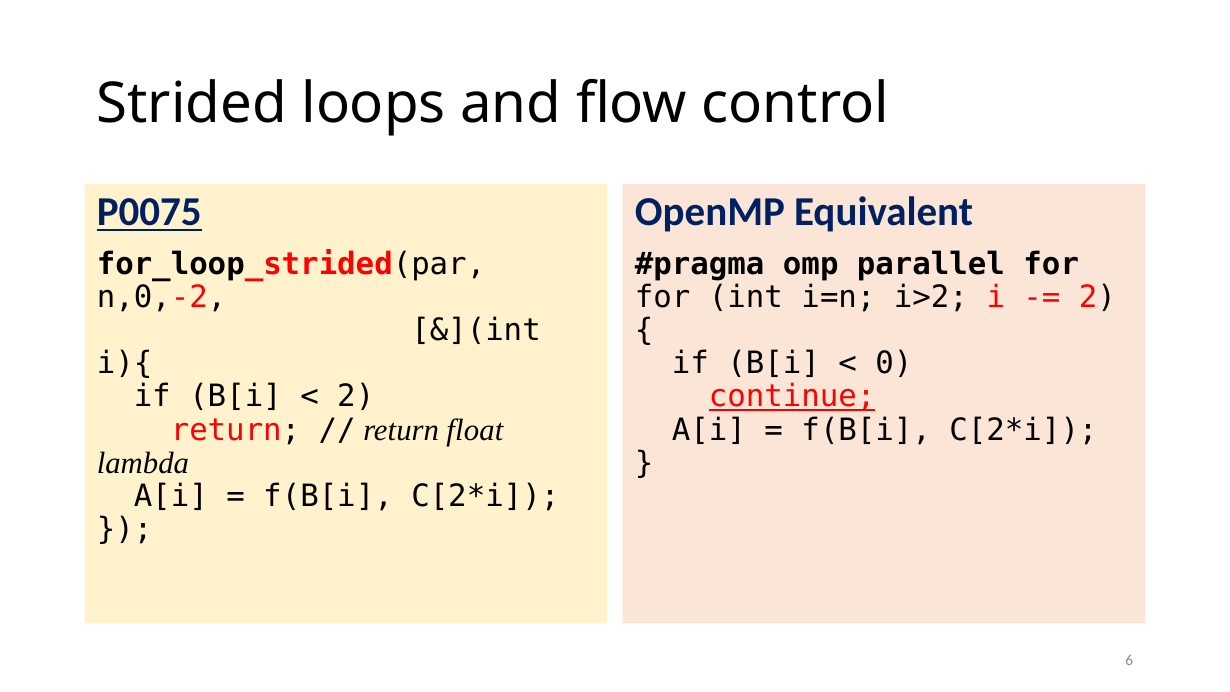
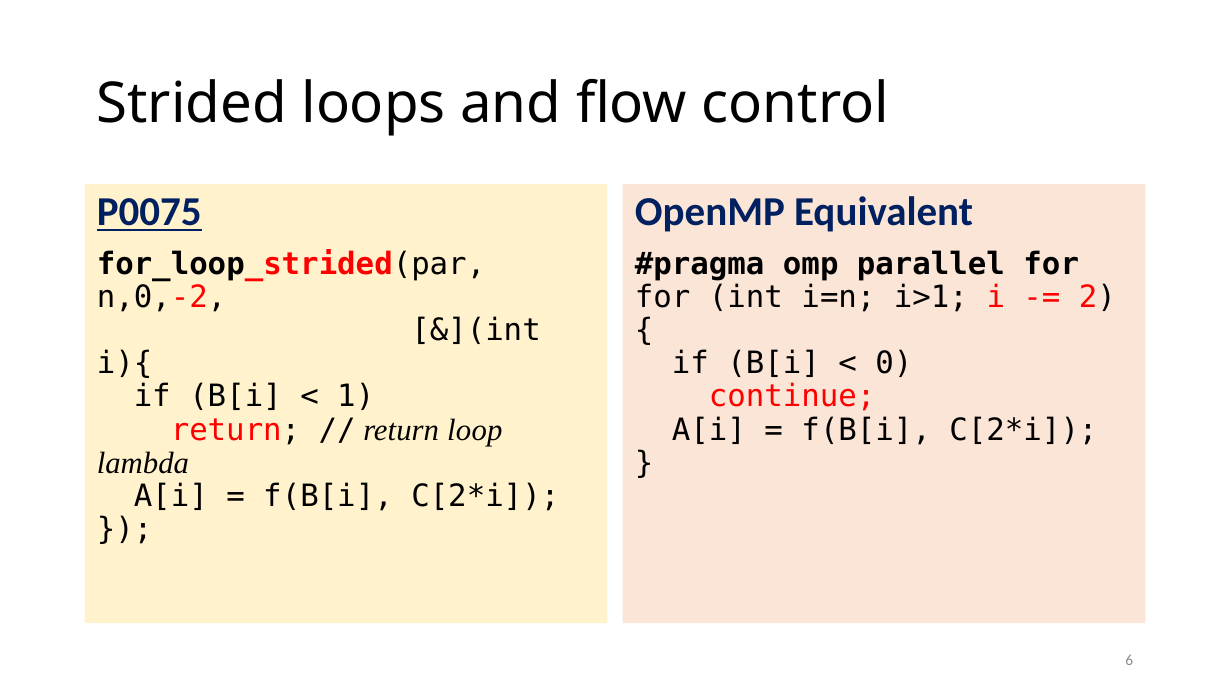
i>2: i>2 -> i>1 (931, 297)
2: 2 -> 1 (356, 397)
continue underline: present -> none (792, 397)
float: float -> loop (475, 430)
